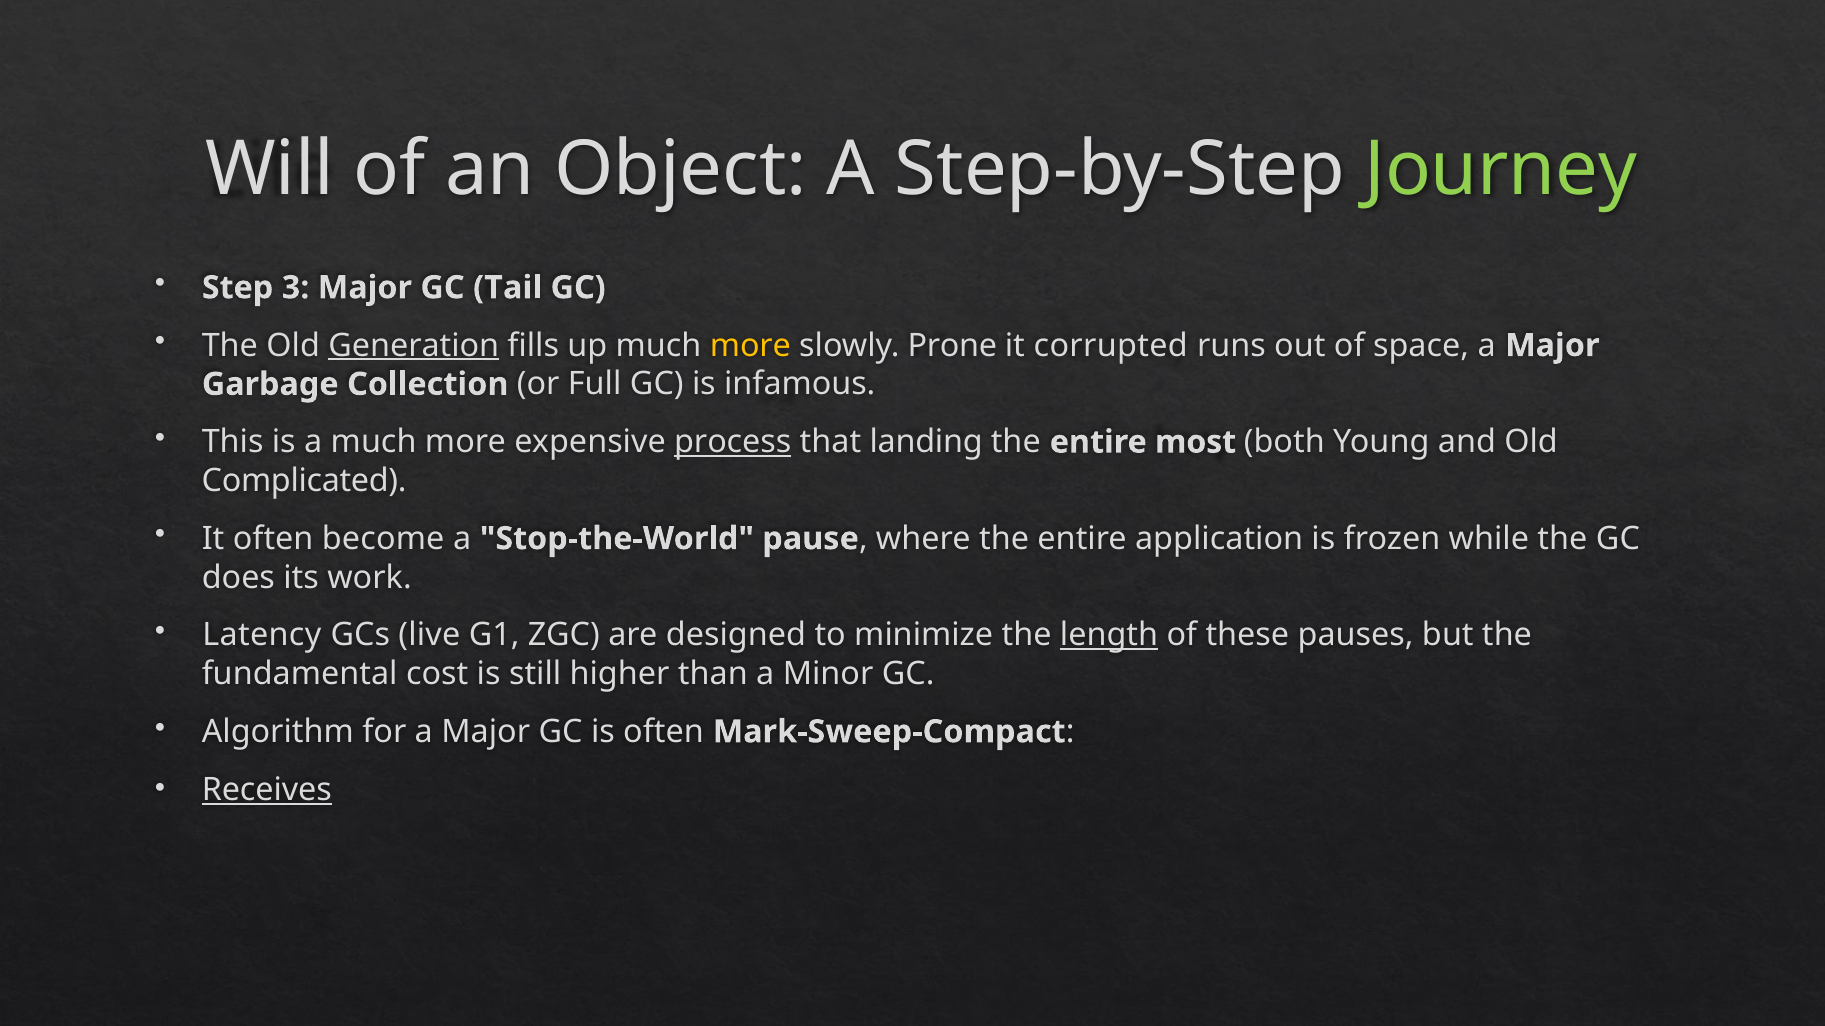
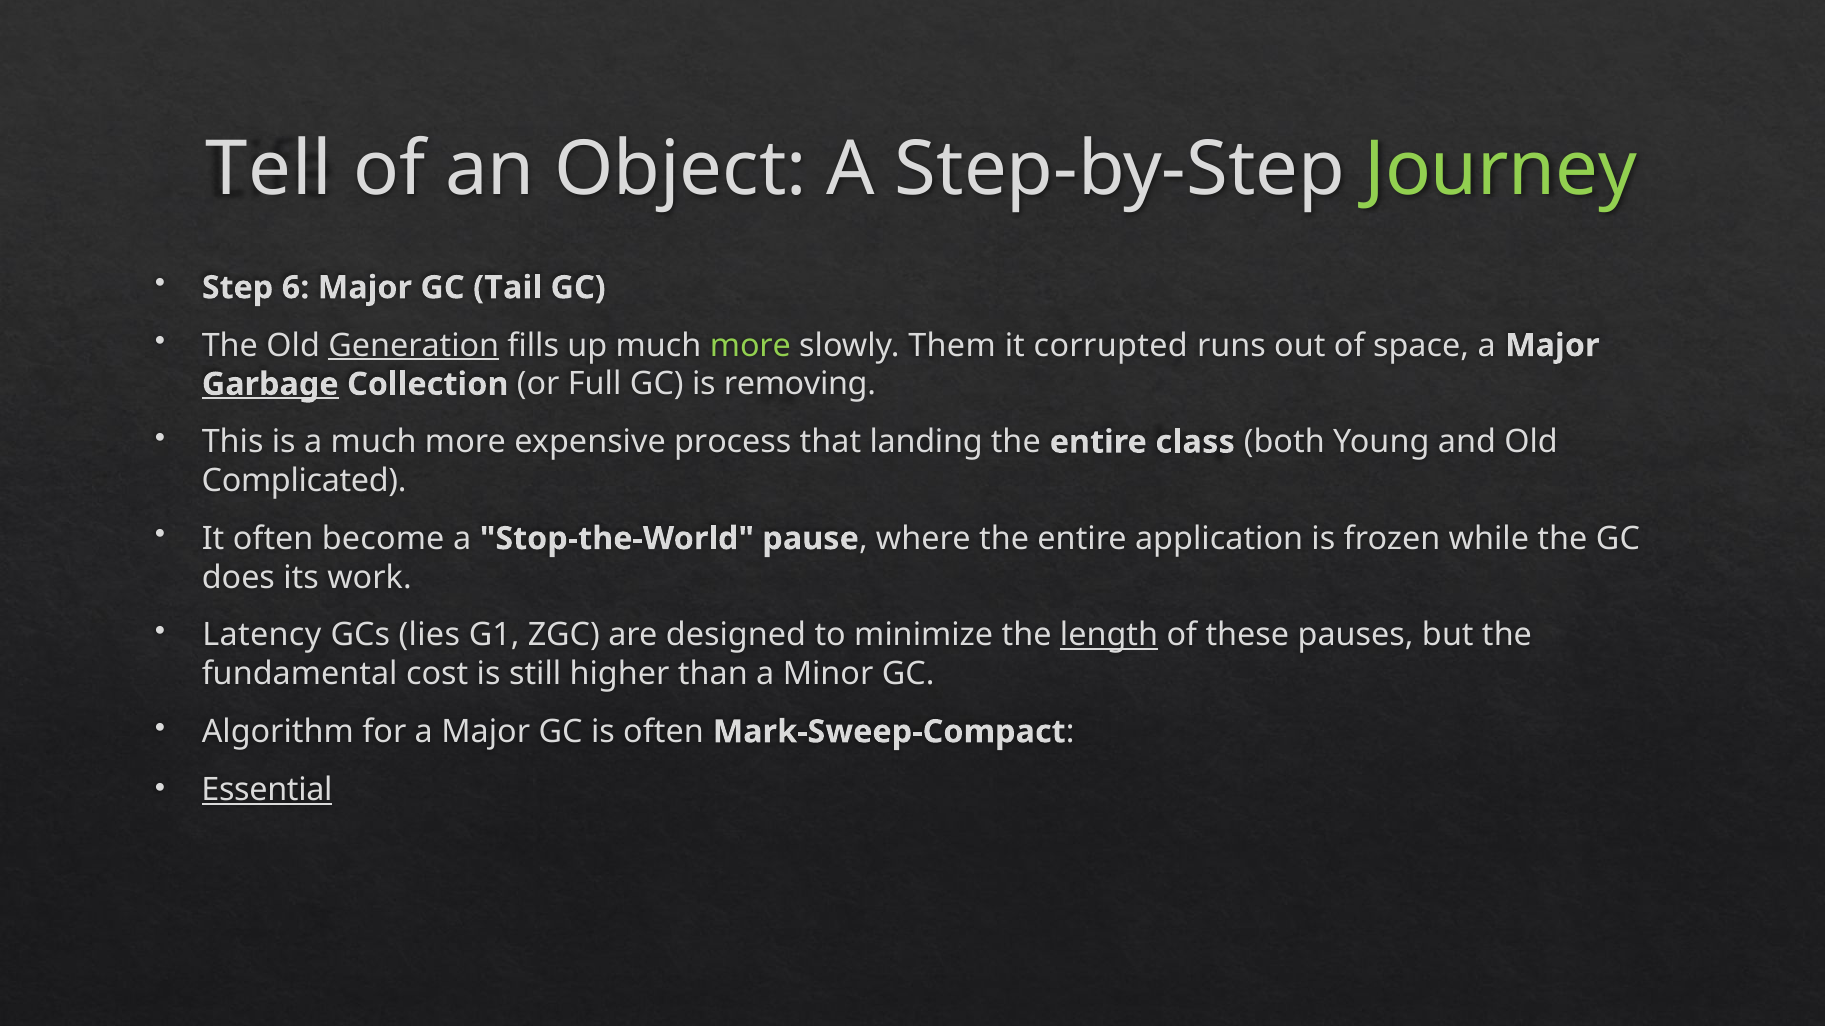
Will: Will -> Tell (269, 169)
3: 3 -> 6 (296, 288)
more colour: yellow -> light green (750, 346)
Prone: Prone -> Them (952, 346)
Garbage underline: none -> present (270, 384)
infamous: infamous -> removing (800, 384)
process underline: present -> none (733, 442)
most: most -> class (1195, 442)
live: live -> lies (429, 635)
Receives: Receives -> Essential (267, 790)
